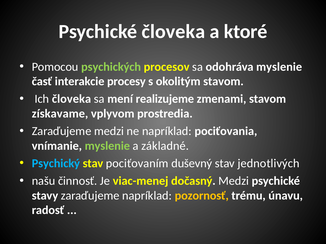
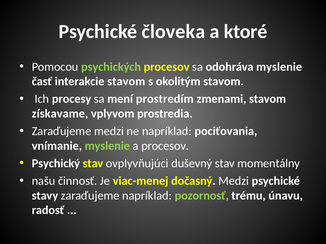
interakcie procesy: procesy -> stavom (126, 82)
Ich človeka: človeka -> procesy (72, 99)
realizujeme: realizujeme -> prostredím (165, 99)
a základné: základné -> procesov (165, 146)
Psychický colour: light blue -> white (56, 164)
pociťovaním: pociťovaním -> ovplyvňujúci (137, 164)
jednotlivých: jednotlivých -> momentálny (269, 164)
pozornosť colour: yellow -> light green (202, 196)
